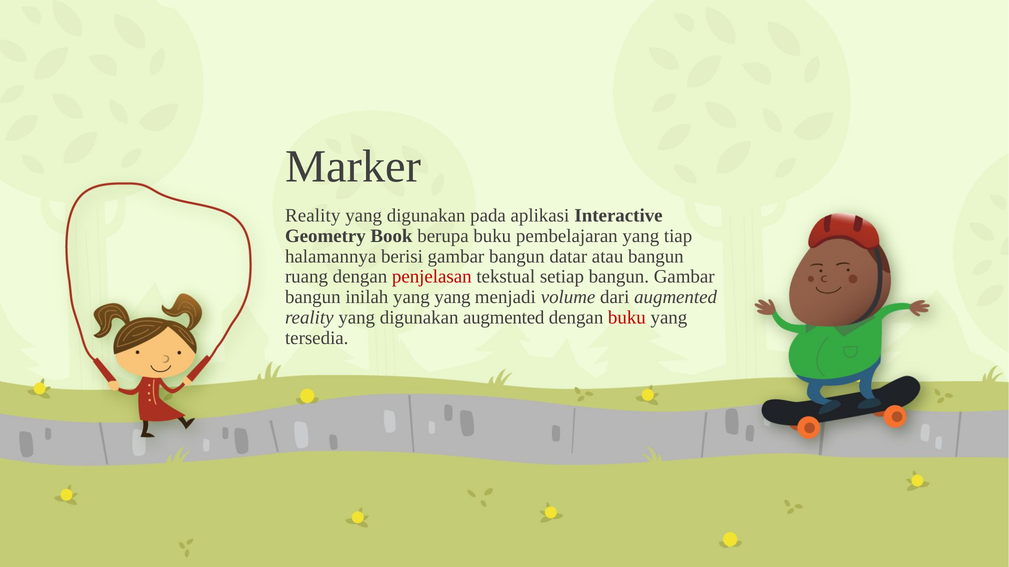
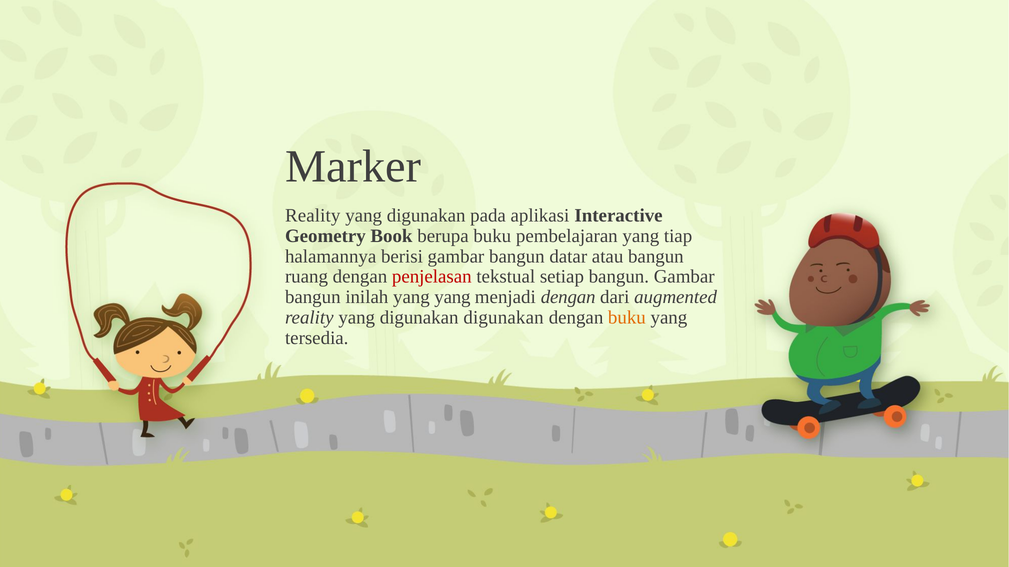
menjadi volume: volume -> dengan (568, 297)
digunakan augmented: augmented -> digunakan (504, 318)
buku colour: red -> orange (627, 318)
